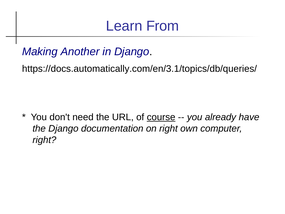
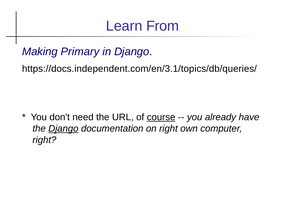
Another: Another -> Primary (80, 52)
https://docs.automatically.com/en/3.1/topics/db/queries/: https://docs.automatically.com/en/3.1/topics/db/queries/ -> https://docs.independent.com/en/3.1/topics/db/queries/ (139, 69)
Django underline: none -> present (63, 128)
